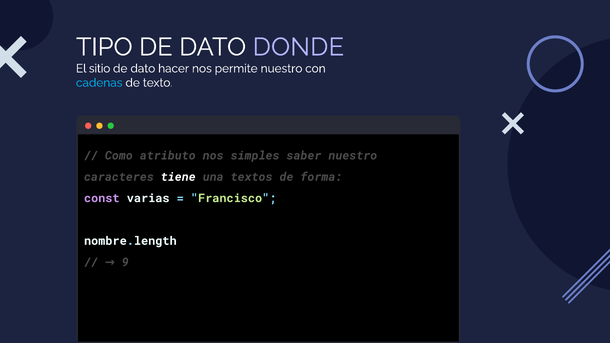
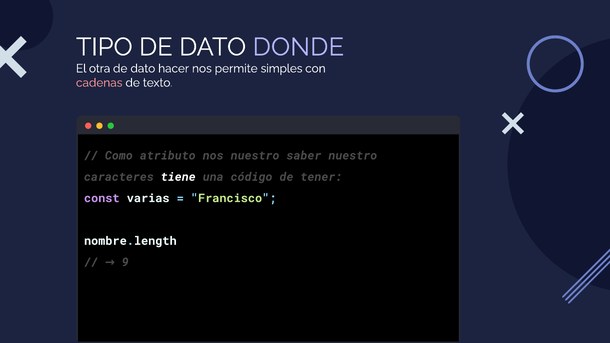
sitio: sitio -> otra (100, 69)
permite nuestro: nuestro -> simples (282, 69)
cadenas colour: light blue -> pink (99, 83)
nos simples: simples -> nuestro (255, 156)
textos: textos -> código (252, 177)
forma: forma -> tener (321, 177)
